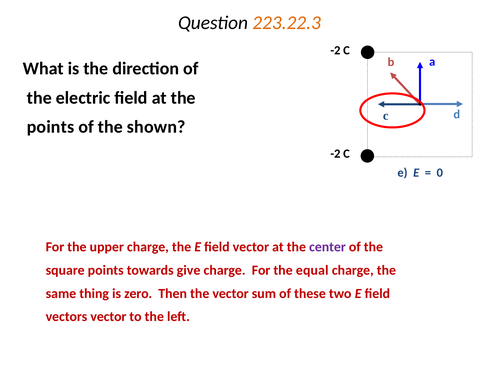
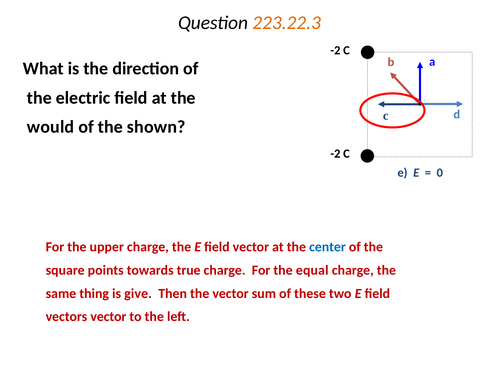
points: points -> would (51, 127)
center colour: purple -> blue (327, 247)
give: give -> true (189, 270)
zero: zero -> give (138, 293)
